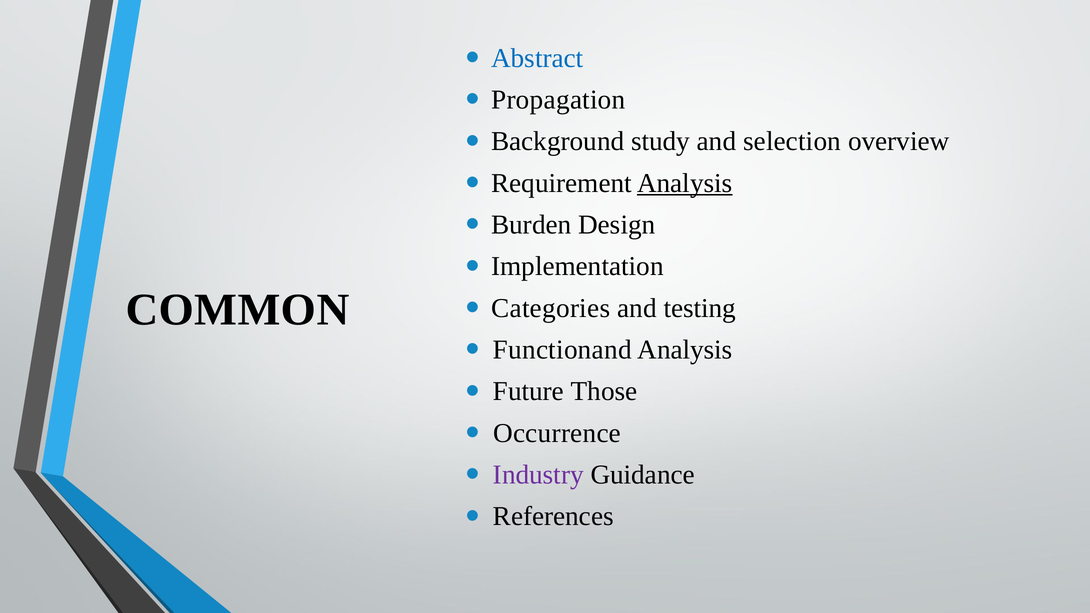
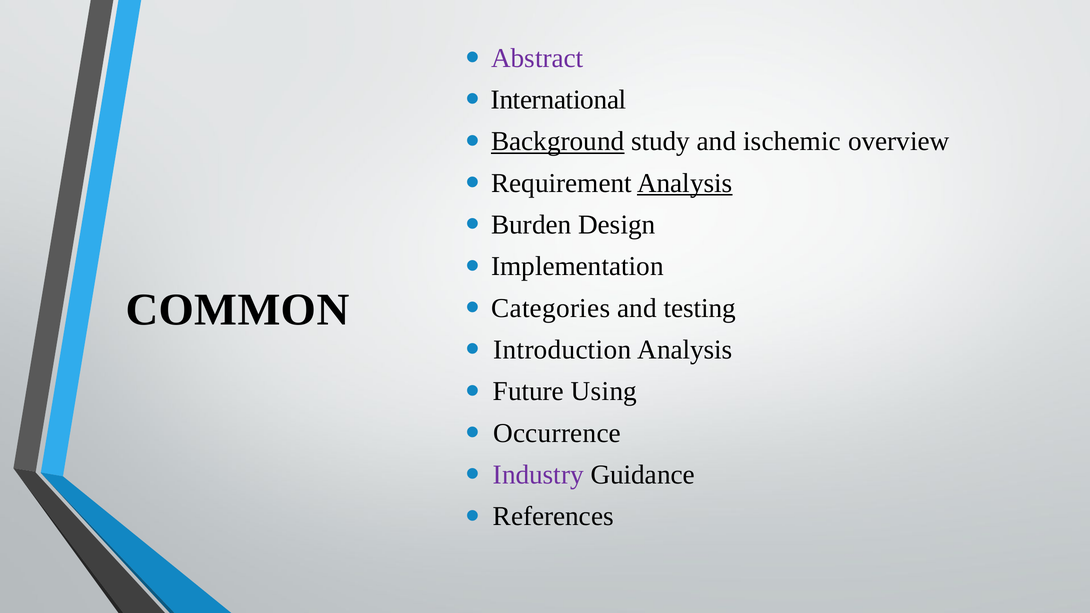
Abstract colour: blue -> purple (537, 58)
Propagation: Propagation -> International (559, 100)
Background underline: none -> present (558, 141)
selection: selection -> ischemic (792, 141)
Functionand: Functionand -> Introduction (562, 350)
Those: Those -> Using (604, 392)
